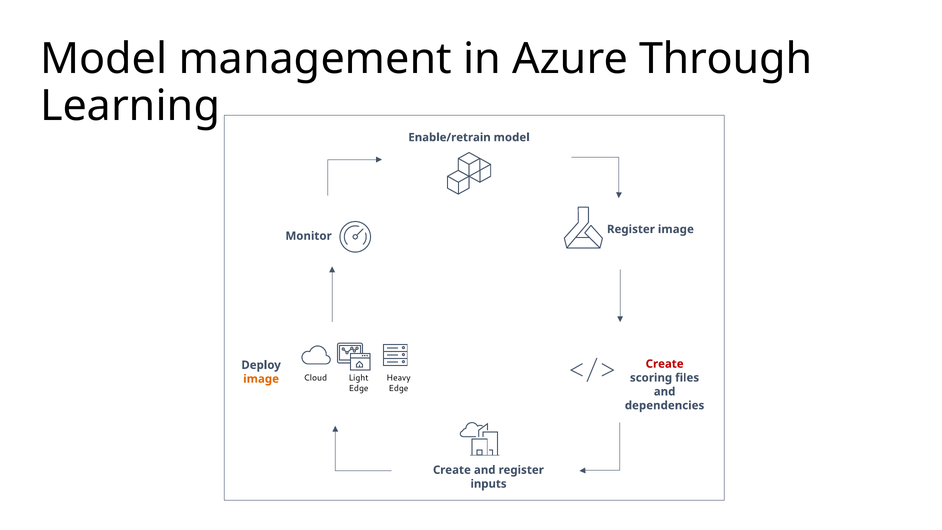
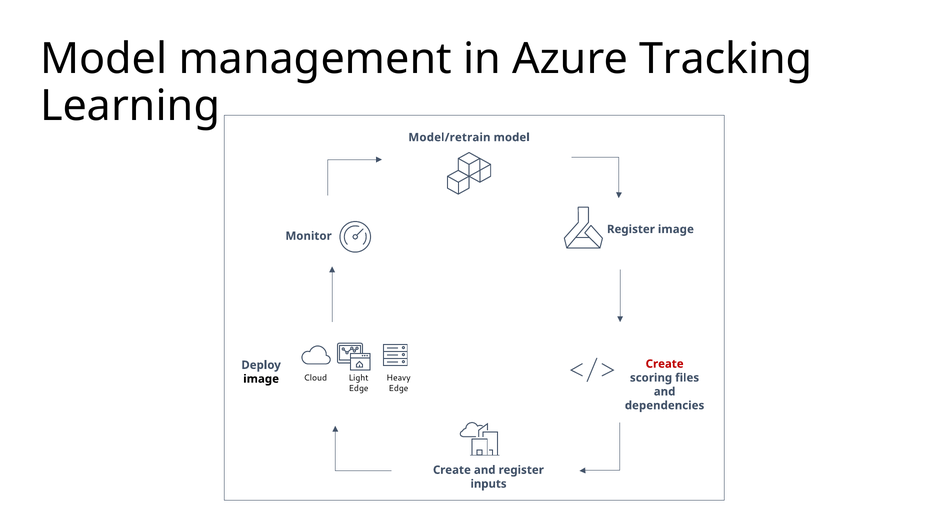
Through: Through -> Tracking (726, 59)
Enable/retrain: Enable/retrain -> Model/retrain (449, 137)
image colour: orange -> black (261, 379)
